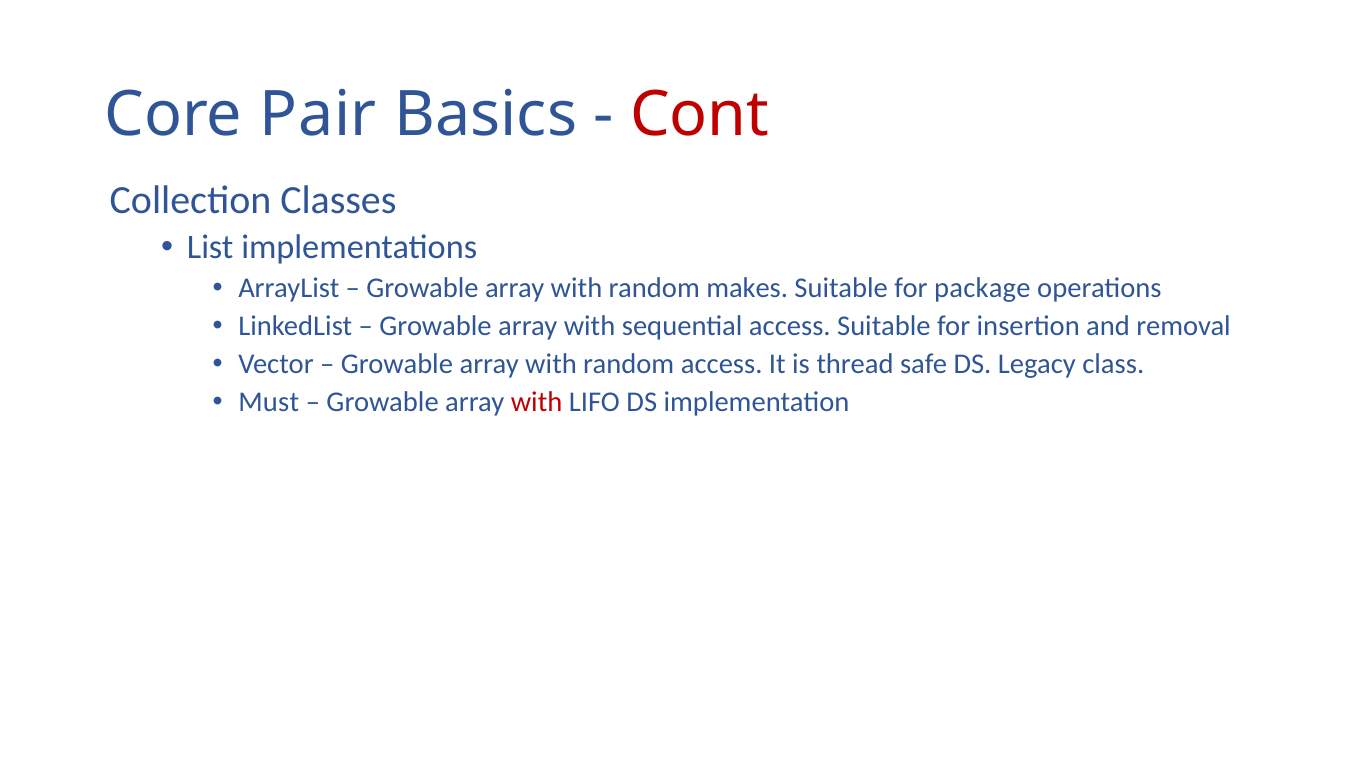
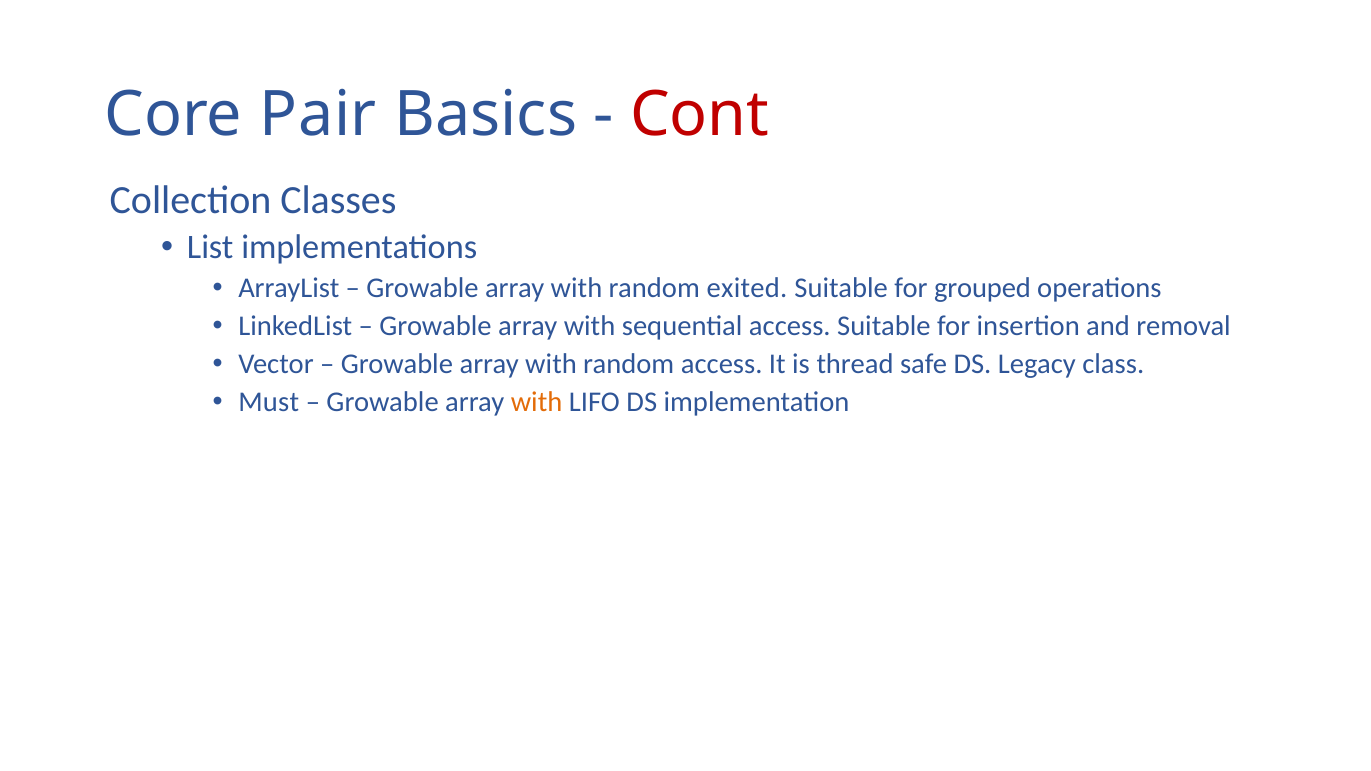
makes: makes -> exited (747, 288)
package: package -> grouped (983, 288)
with colour: red -> orange (537, 402)
